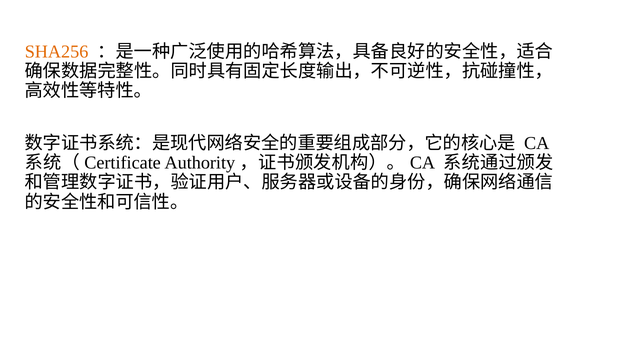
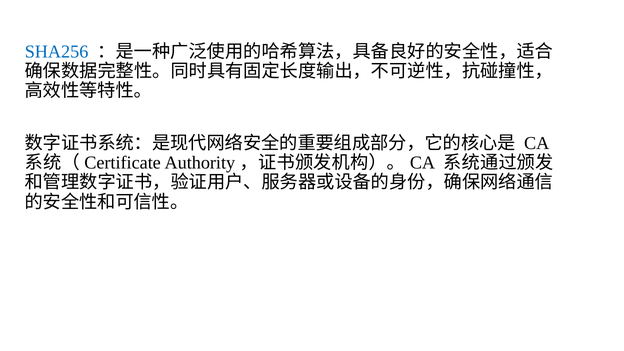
SHA256 colour: orange -> blue (57, 51)
